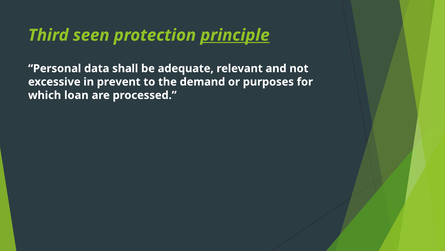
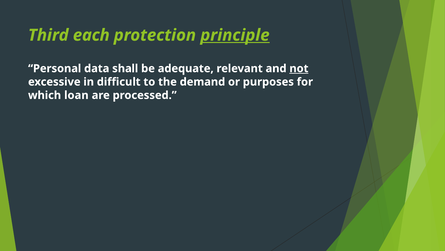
seen: seen -> each (91, 35)
not underline: none -> present (299, 68)
prevent: prevent -> difficult (119, 82)
